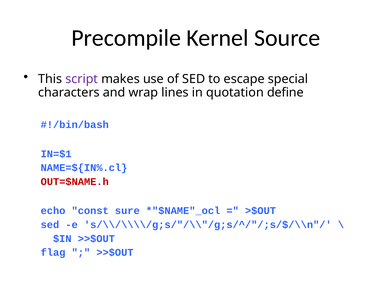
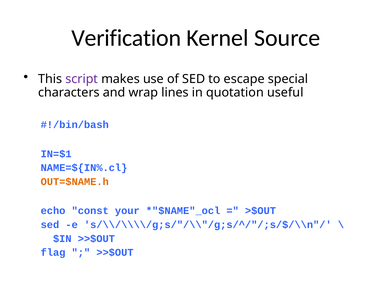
Precompile: Precompile -> Verification (126, 38)
define: define -> useful (285, 92)
OUT=$NAME.h colour: red -> orange (75, 182)
sure: sure -> your (127, 211)
